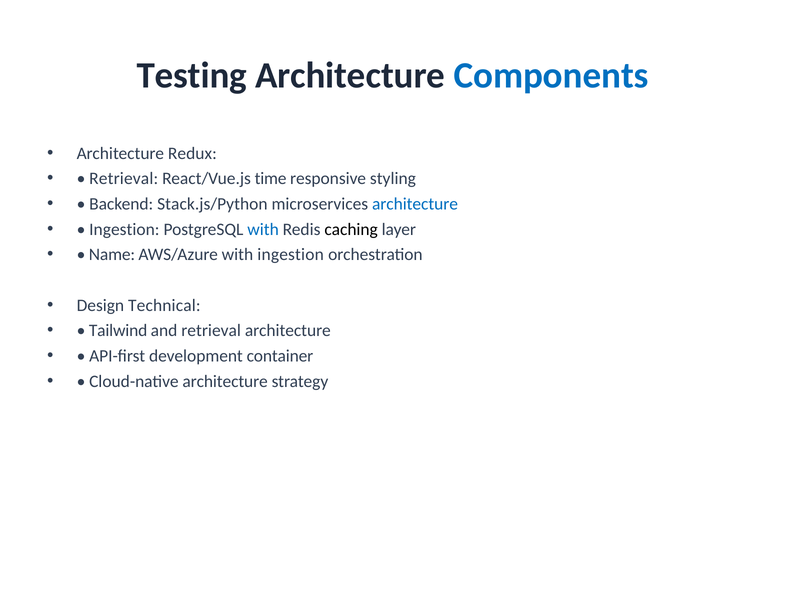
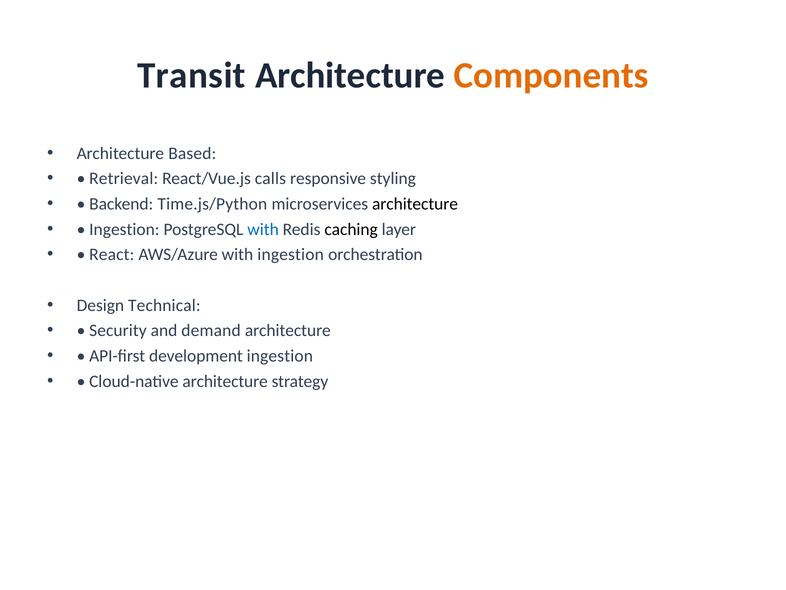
Testing: Testing -> Transit (192, 75)
Components colour: blue -> orange (551, 75)
Redux: Redux -> Based (192, 153)
time: time -> calls (270, 178)
Stack.js/Python: Stack.js/Python -> Time.js/Python (212, 204)
architecture colour: blue -> black (415, 204)
Name: Name -> React (112, 254)
Tailwind: Tailwind -> Security (118, 330)
and retrieval: retrieval -> demand (211, 330)
development container: container -> ingestion (280, 356)
